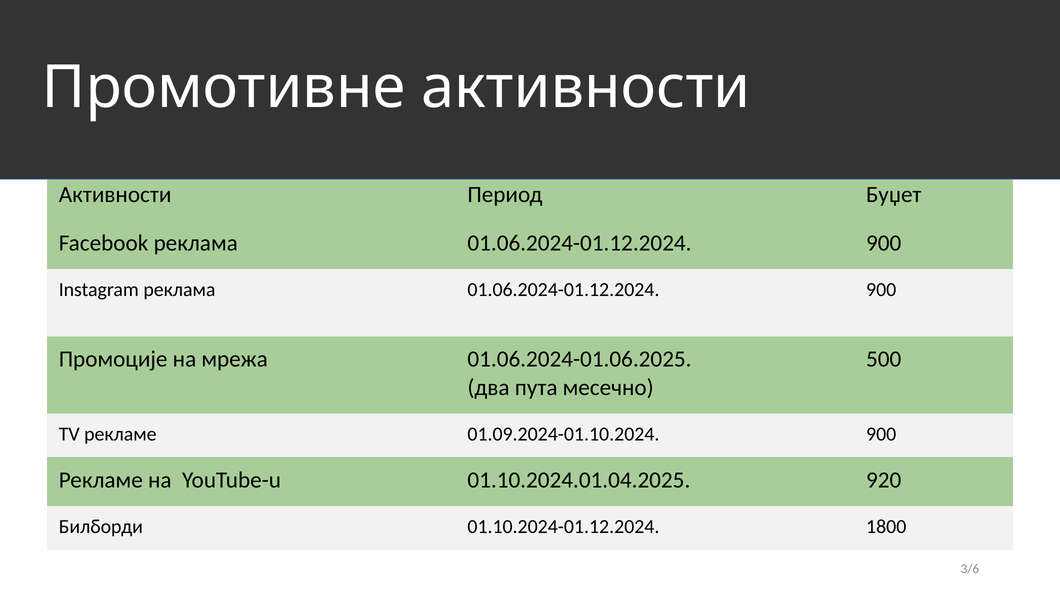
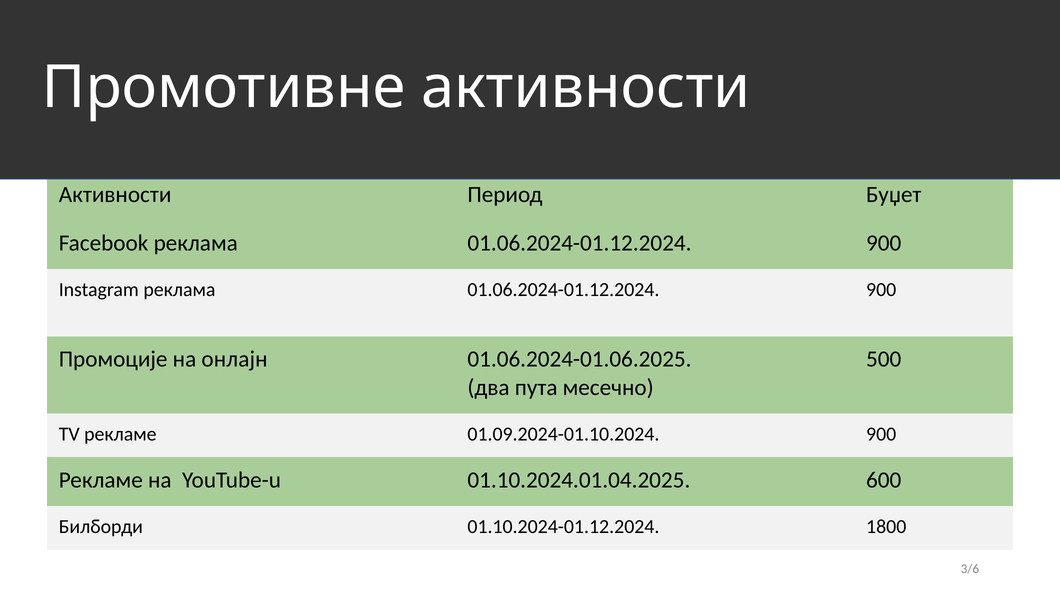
мрежа: мрежа -> онлајн (235, 359)
920: 920 -> 600 (884, 480)
